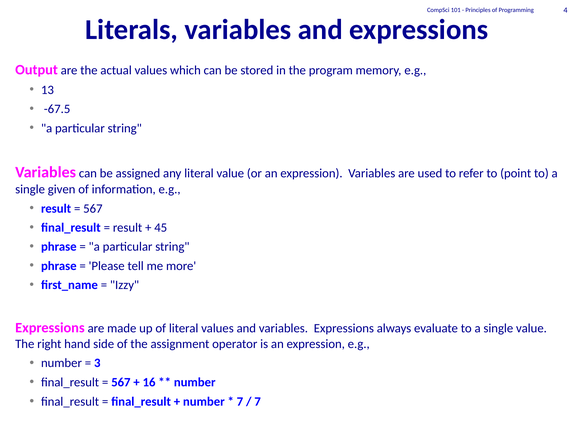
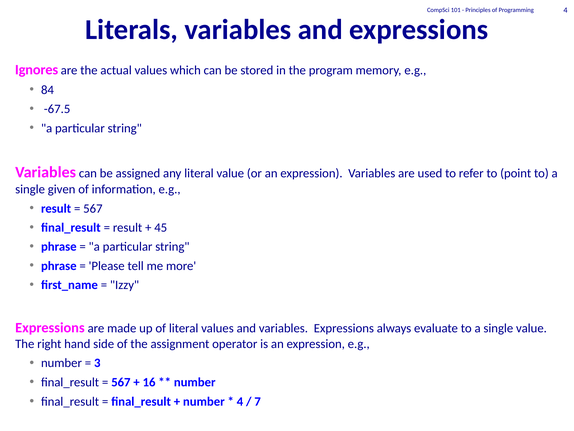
Output: Output -> Ignores (37, 70)
13: 13 -> 84 (47, 90)
7: 7 -> 4 (240, 401)
